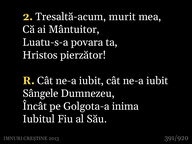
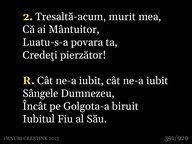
Hristos: Hristos -> Credeţi (40, 55)
inima: inima -> biruit (125, 106)
